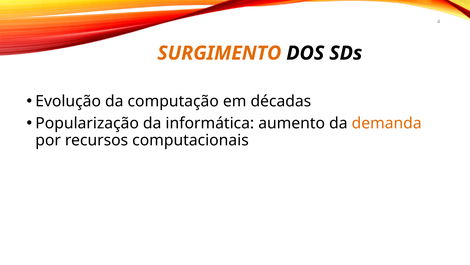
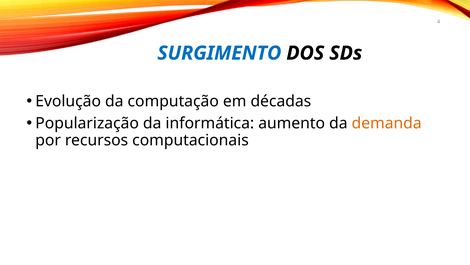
SURGIMENTO colour: orange -> blue (219, 53)
